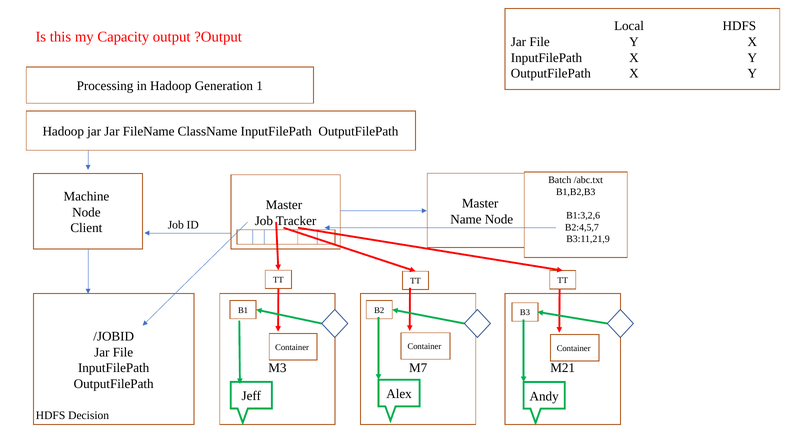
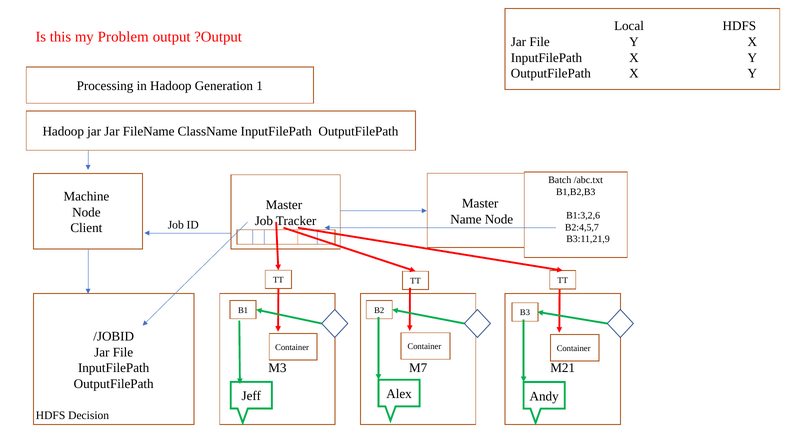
Capacity: Capacity -> Problem (123, 37)
